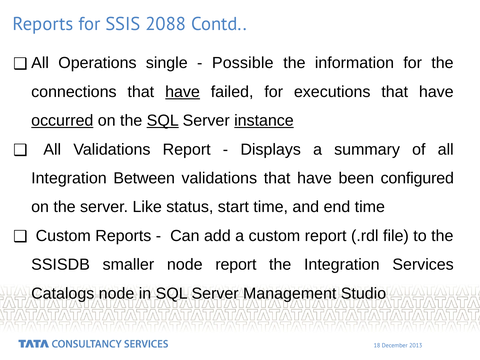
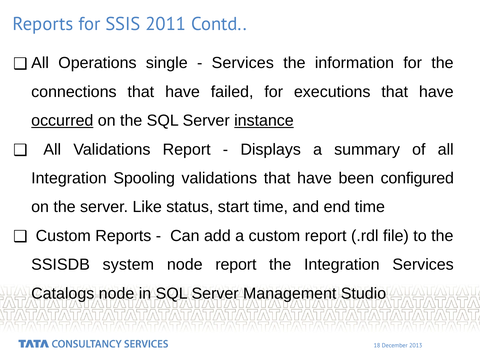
2088: 2088 -> 2011 (166, 24)
Possible: Possible -> Services (243, 63)
have underline: present -> none (183, 92)
SQL underline: present -> none (163, 121)
Between: Between -> Spooling (144, 178)
smaller: smaller -> system (128, 265)
